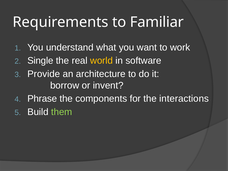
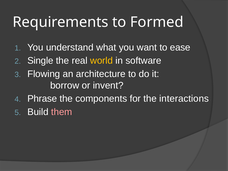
Familiar: Familiar -> Formed (157, 22)
work: work -> ease (180, 47)
Provide: Provide -> Flowing (44, 74)
them colour: light green -> pink (62, 112)
